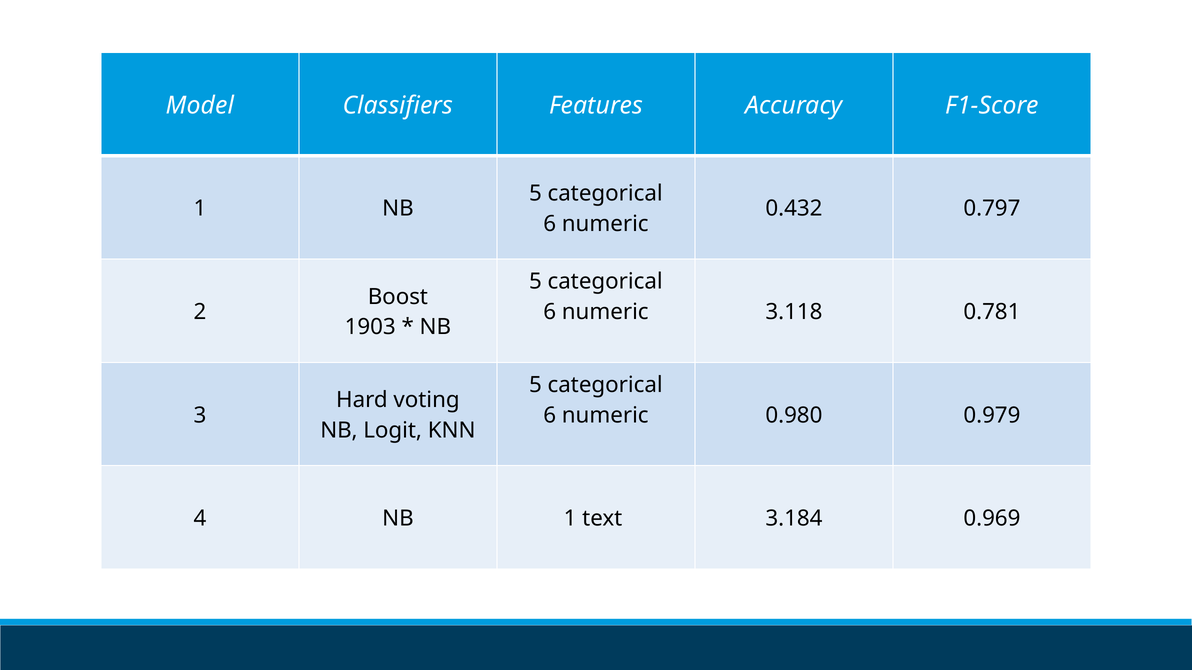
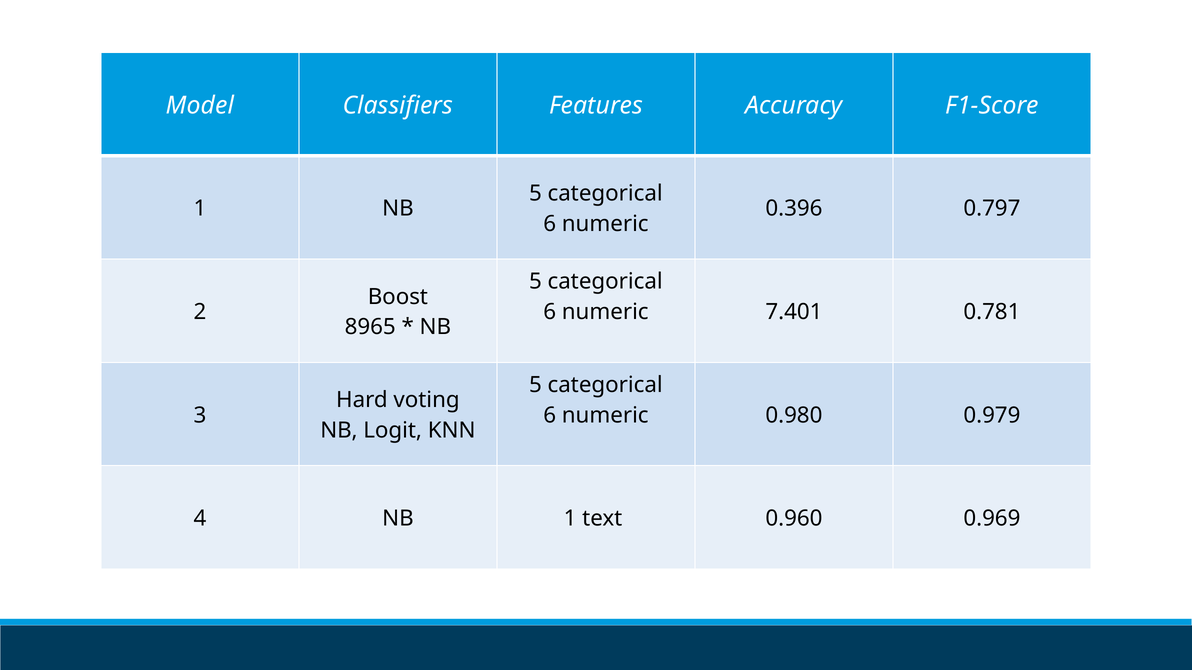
0.432: 0.432 -> 0.396 (794, 209)
3.118: 3.118 -> 7.401 (794, 312)
1903: 1903 -> 8965 (370, 327)
3.184: 3.184 -> 0.960 (794, 519)
